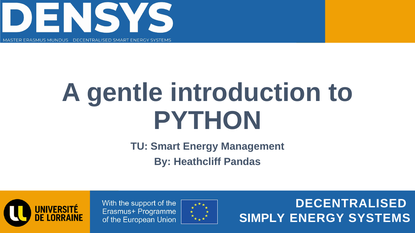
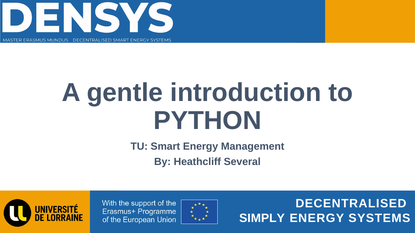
Pandas: Pandas -> Several (242, 162)
